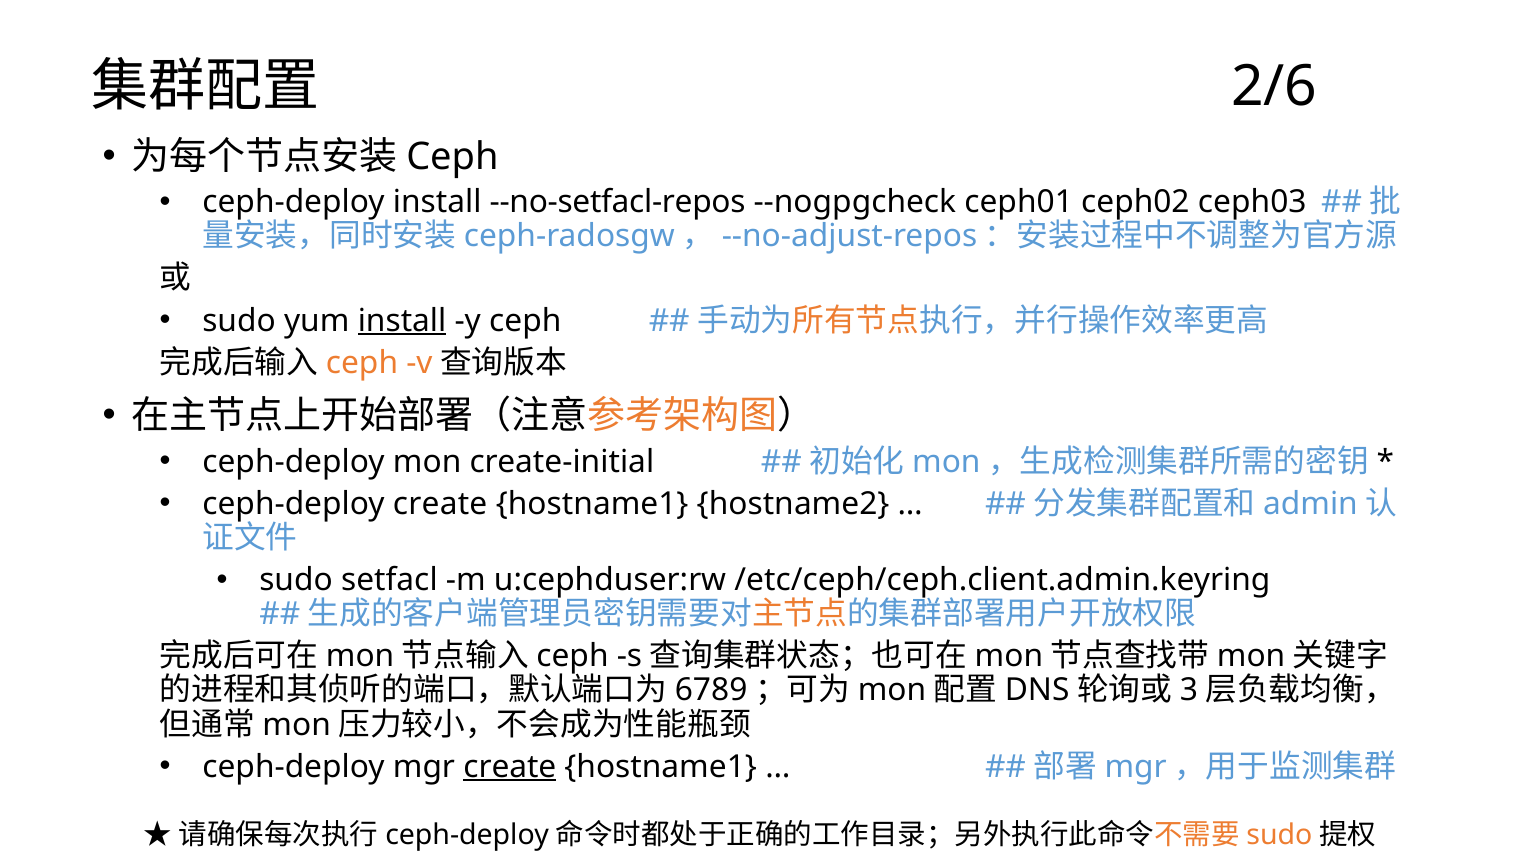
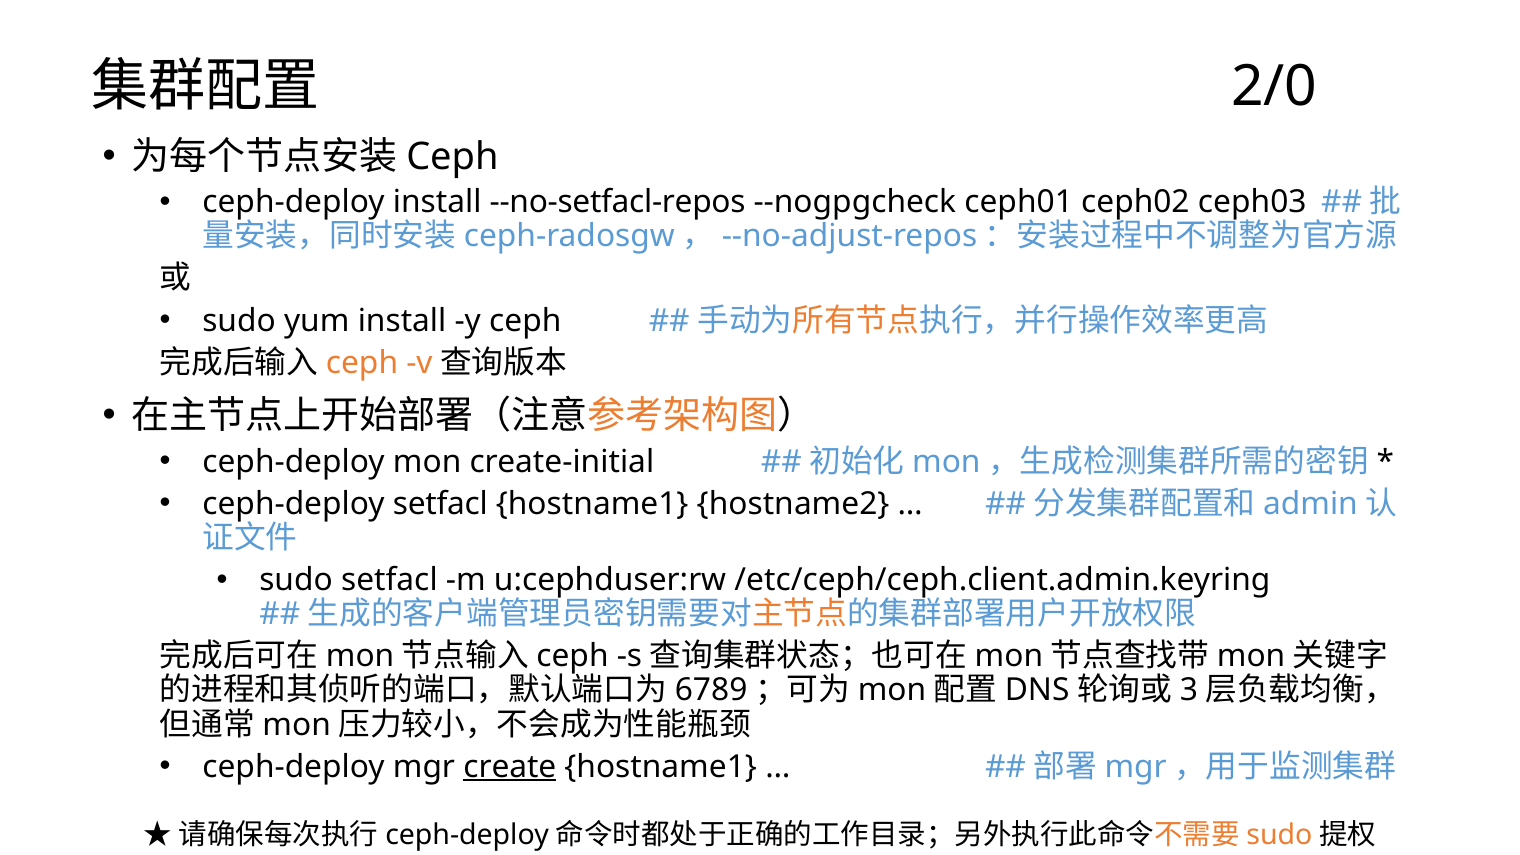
2/6: 2/6 -> 2/0 (1274, 86)
install underline: present -> none (402, 321)
ceph-deploy create: create -> setfacl (440, 504)
